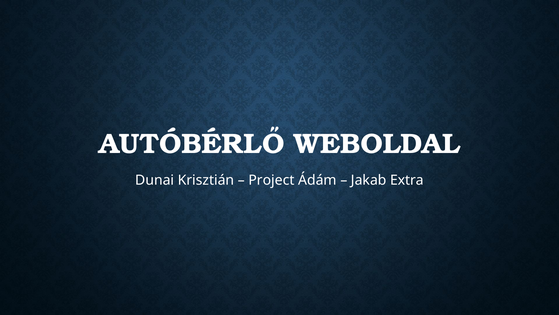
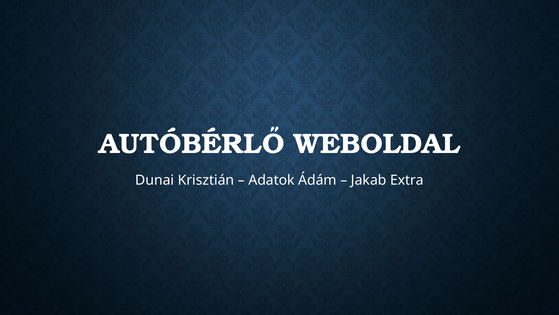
Project: Project -> Adatok (272, 180)
